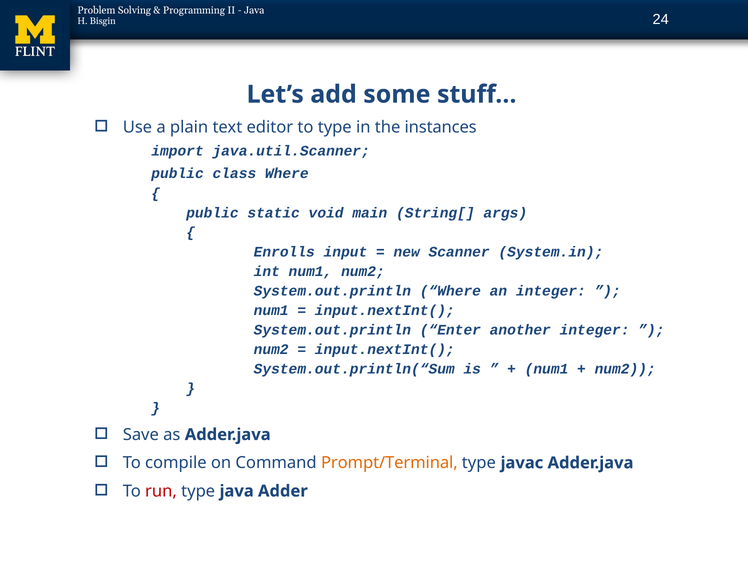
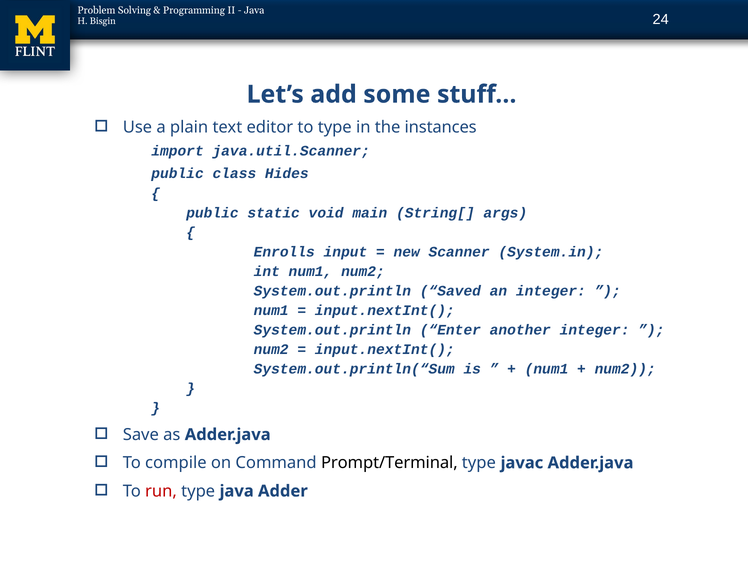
class Where: Where -> Hides (287, 174)
System.out.println Where: Where -> Saved (450, 291)
Prompt/Terminal colour: orange -> black (389, 463)
